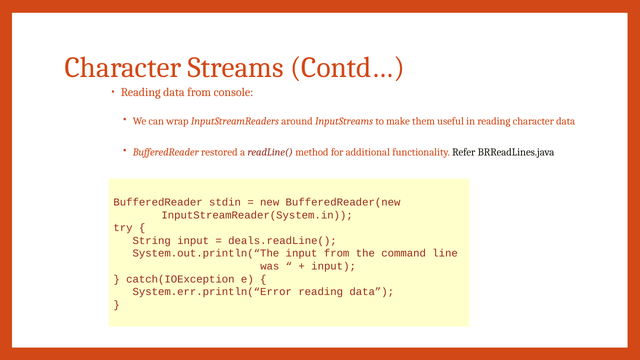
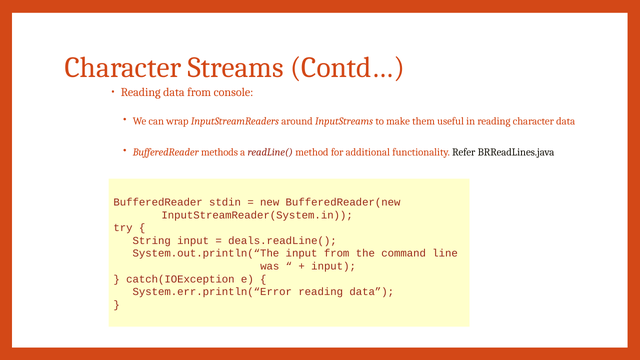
restored: restored -> methods (219, 152)
